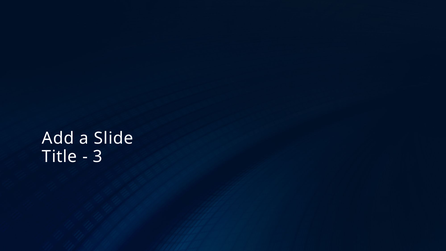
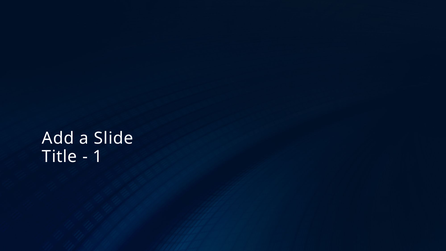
3: 3 -> 1 (98, 156)
